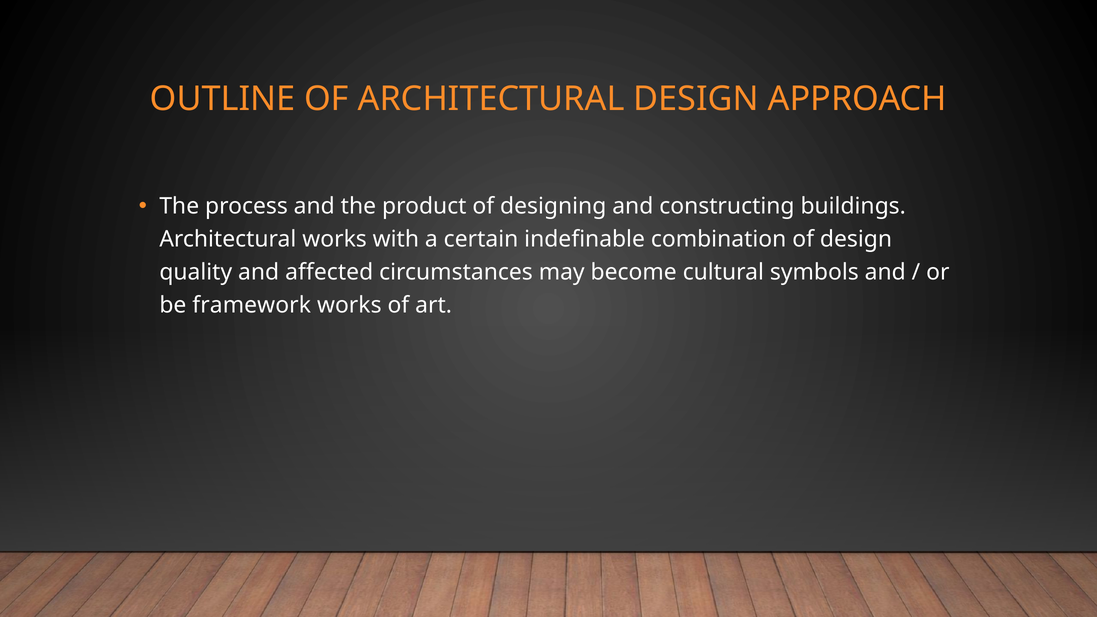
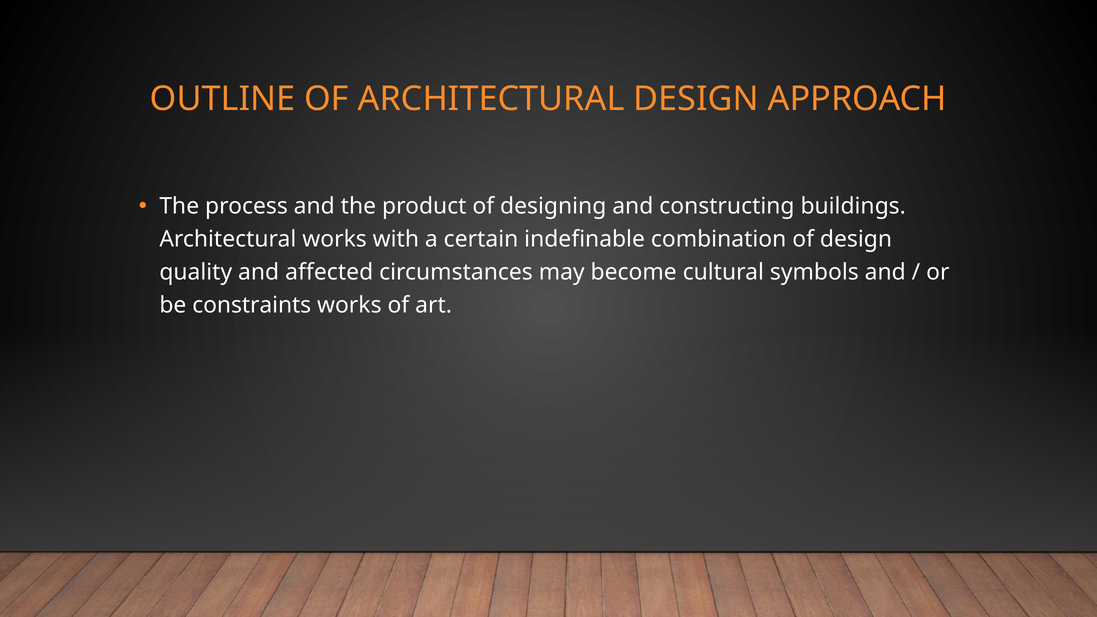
framework: framework -> constraints (252, 305)
